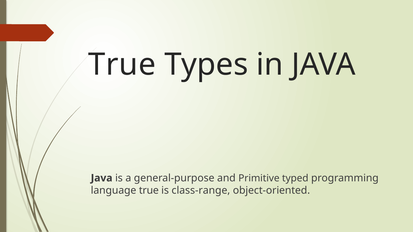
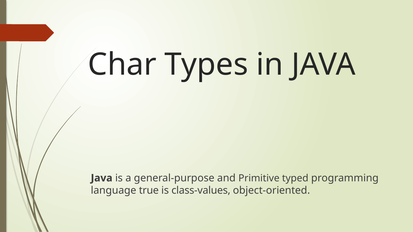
True: True -> Char (122, 65)
class-range: class-range -> class-values (201, 191)
